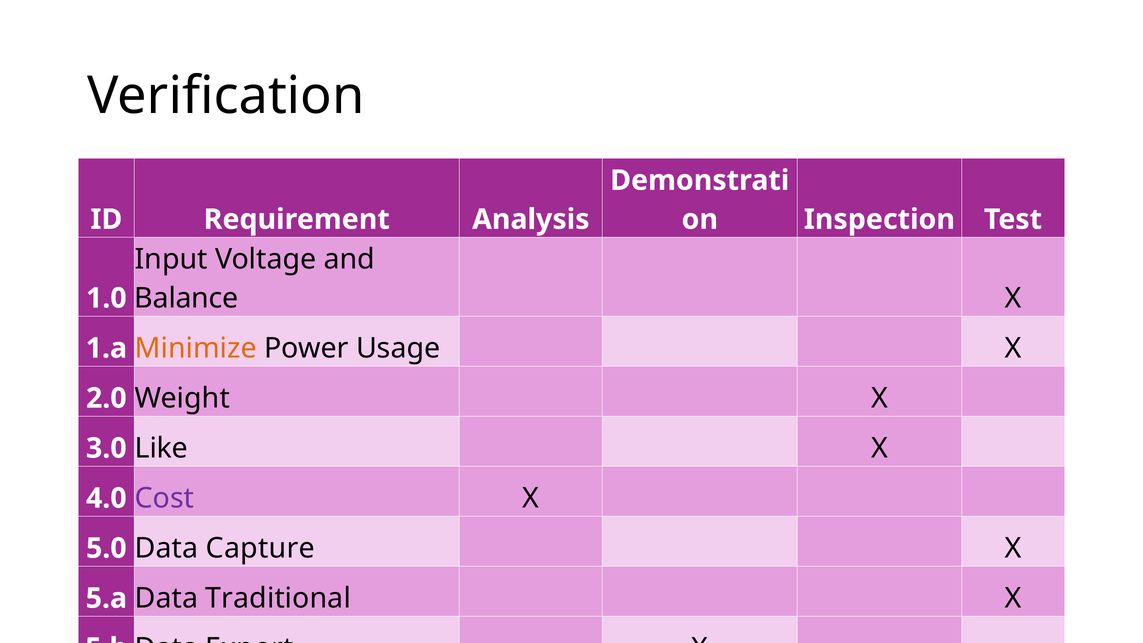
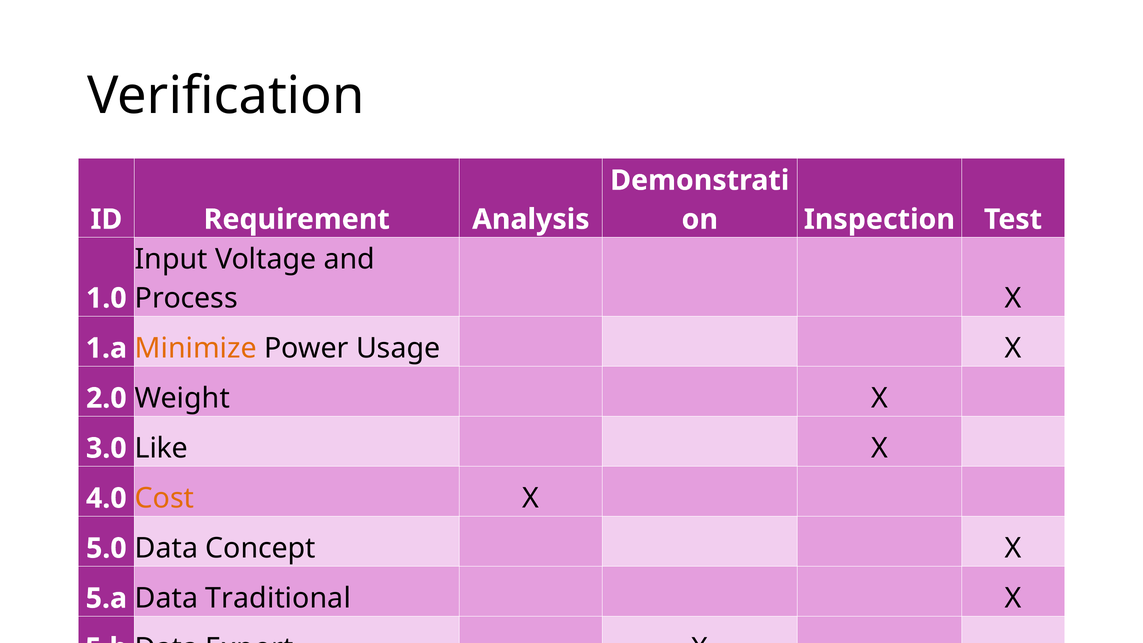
Balance: Balance -> Process (186, 298)
Cost colour: purple -> orange (165, 498)
Capture: Capture -> Concept (261, 548)
